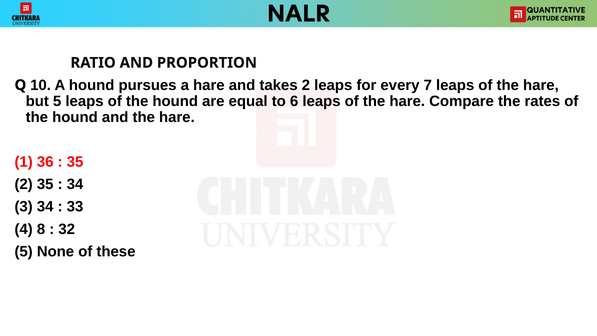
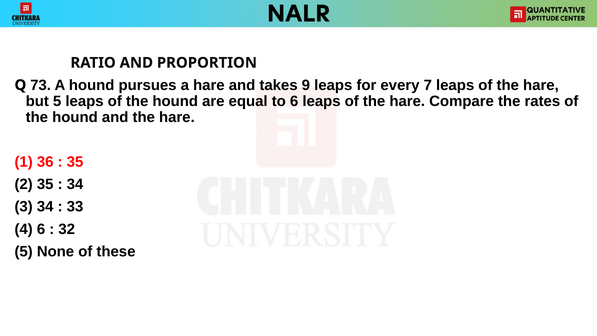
10: 10 -> 73 (41, 85)
takes 2: 2 -> 9 (306, 85)
4 8: 8 -> 6 (41, 229)
